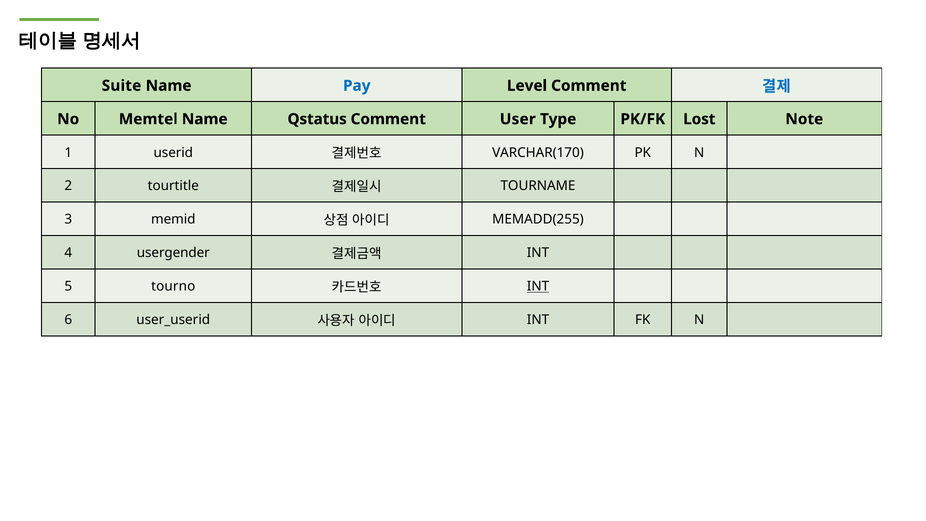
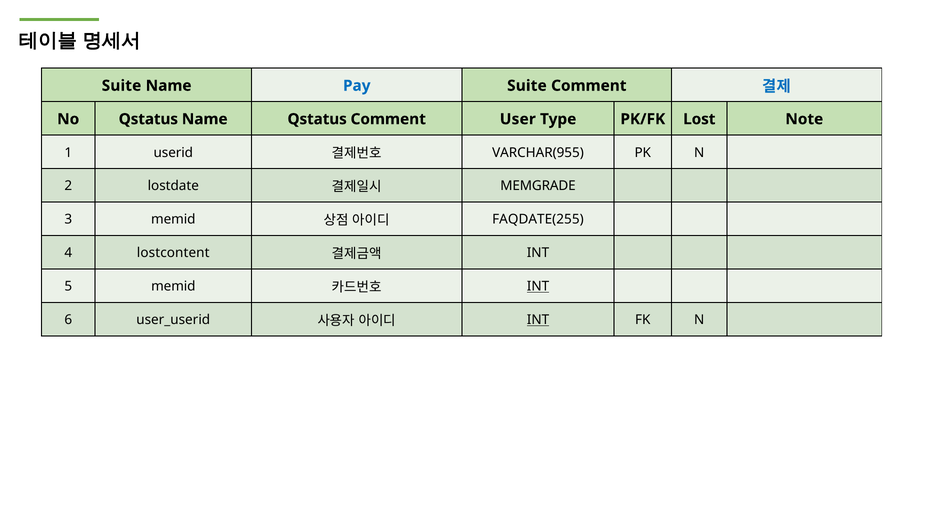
Pay Level: Level -> Suite (527, 86)
No Memtel: Memtel -> Qstatus (148, 119)
VARCHAR(170: VARCHAR(170 -> VARCHAR(955 (538, 153)
tourtitle: tourtitle -> lostdate (173, 186)
TOURNAME: TOURNAME -> MEMGRADE (538, 186)
MEMADD(255: MEMADD(255 -> FAQDATE(255 (538, 219)
usergender: usergender -> lostcontent (173, 253)
5 tourno: tourno -> memid (173, 286)
INT underline: none -> present (538, 320)
